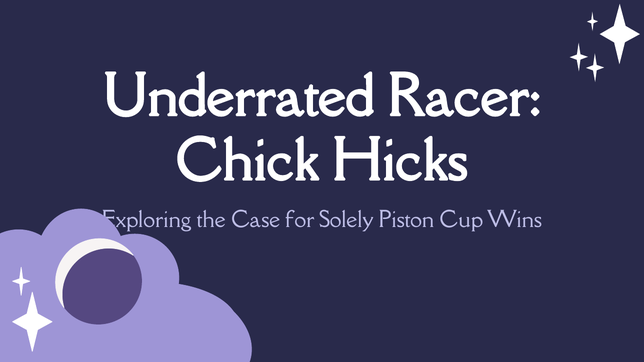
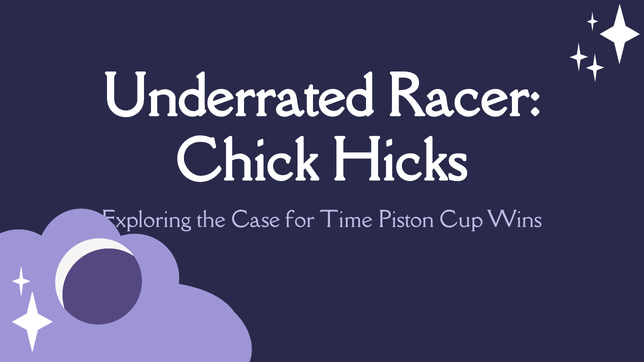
Solely: Solely -> Time (346, 220)
